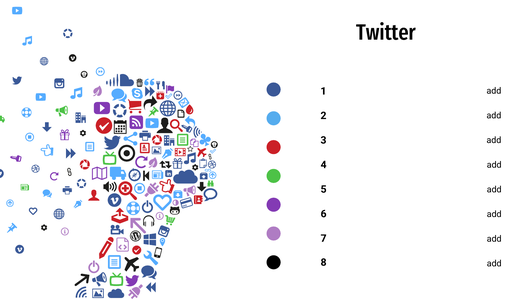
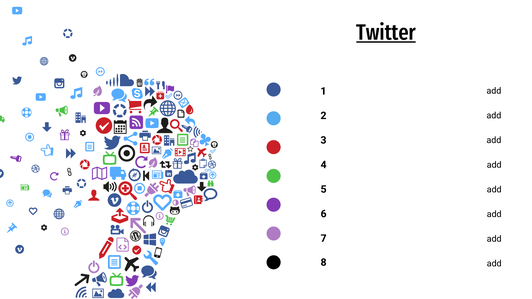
Twitter underline: none -> present (386, 33)
